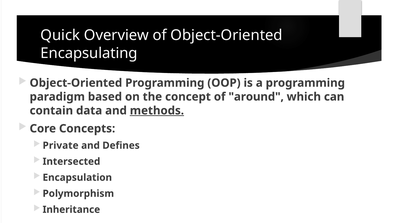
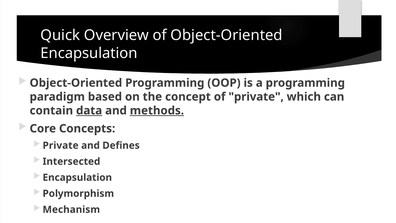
Encapsulating: Encapsulating -> Encapsulation (89, 53)
of around: around -> private (256, 97)
data underline: none -> present (89, 110)
Inheritance: Inheritance -> Mechanism (71, 209)
